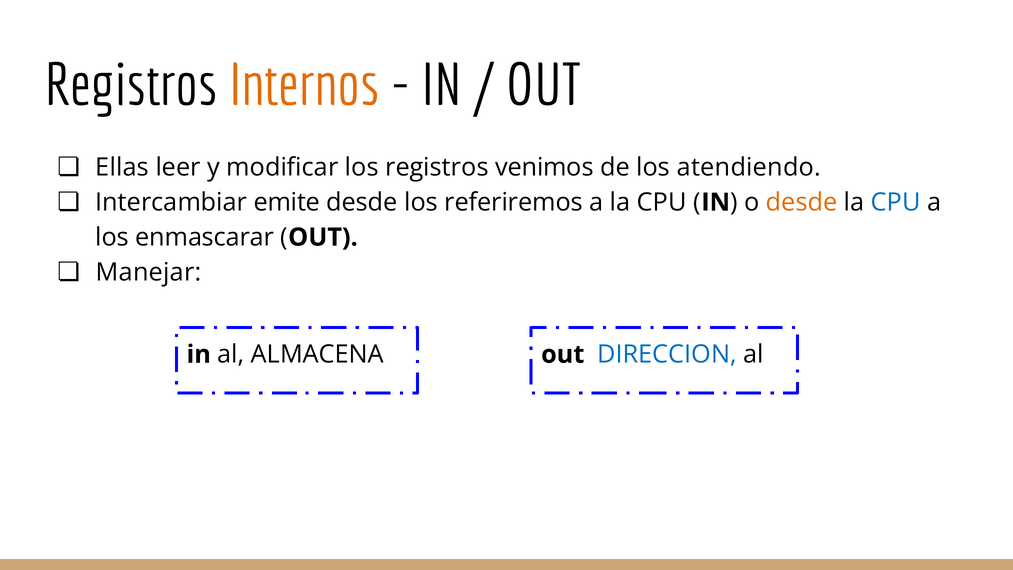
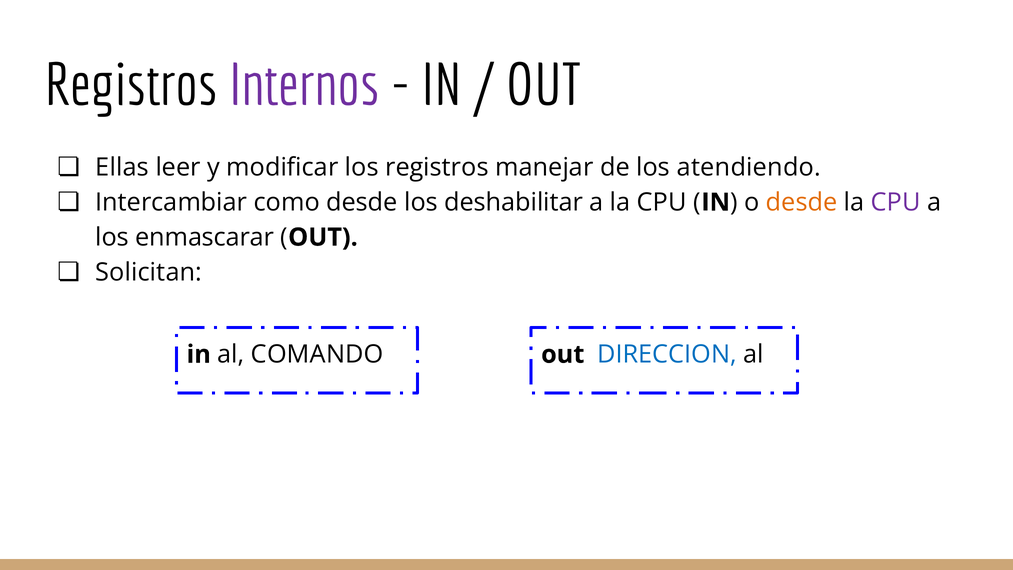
Internos colour: orange -> purple (304, 86)
venimos: venimos -> manejar (544, 167)
emite: emite -> como (287, 202)
referiremos: referiremos -> deshabilitar (514, 202)
CPU colour: blue -> purple (896, 202)
Manejar: Manejar -> Solicitan (149, 272)
ALMACENA: ALMACENA -> COMANDO (317, 354)
